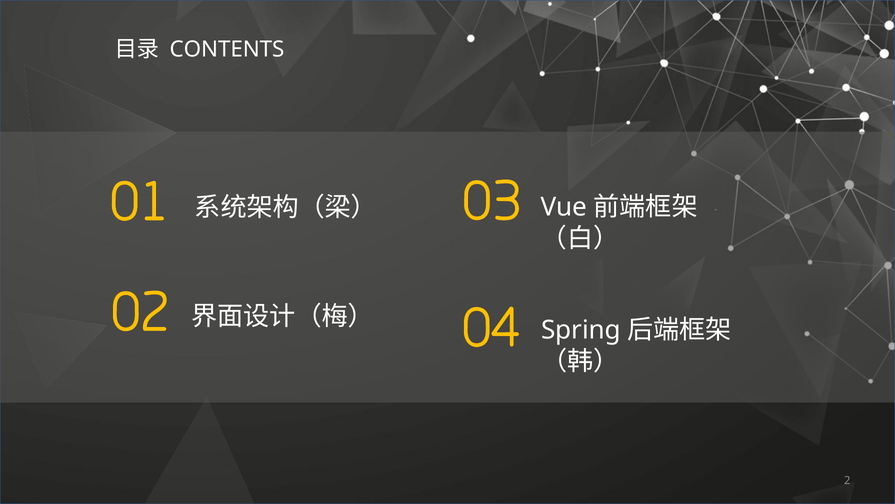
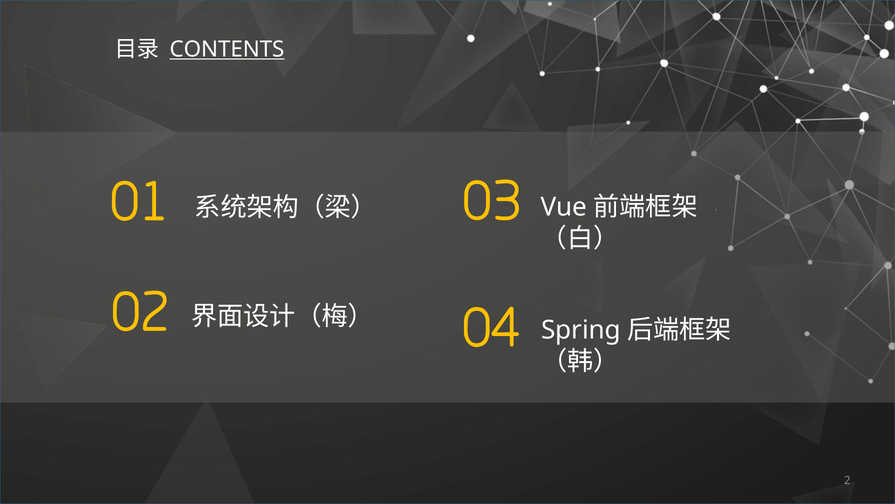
CONTENTS underline: none -> present (227, 49)
